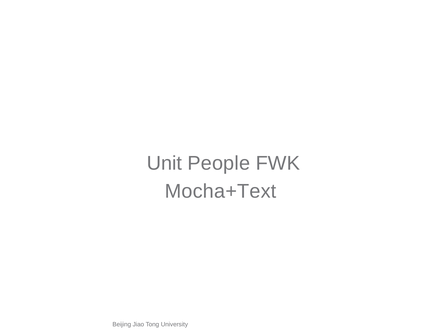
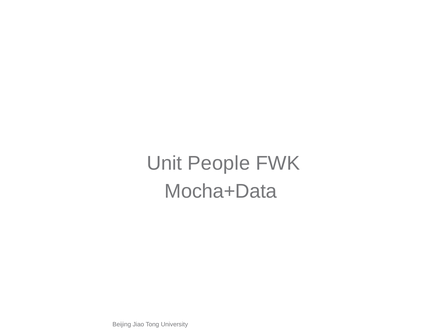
Mocha+Text: Mocha+Text -> Mocha+Data (221, 191)
